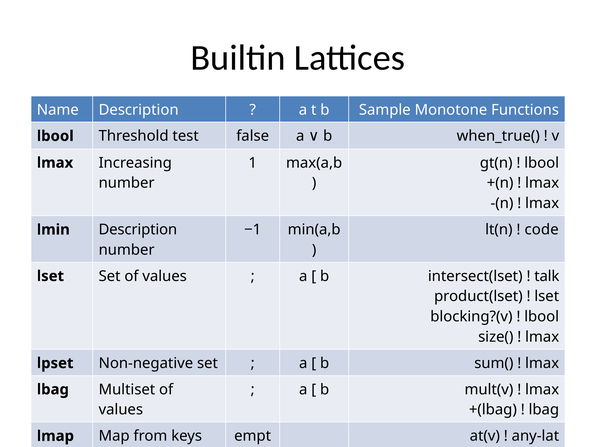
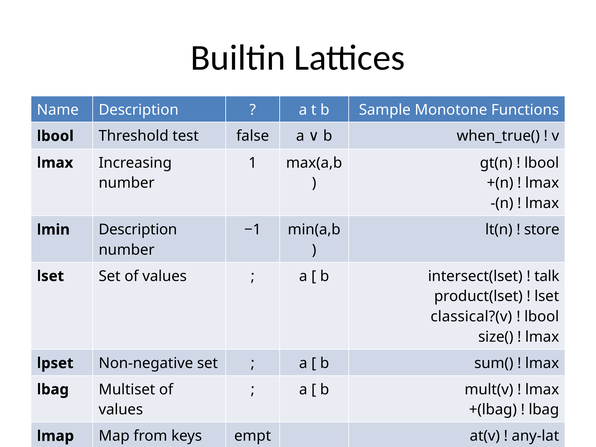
code: code -> store (542, 230)
blocking?(v: blocking?(v -> classical?(v (471, 317)
